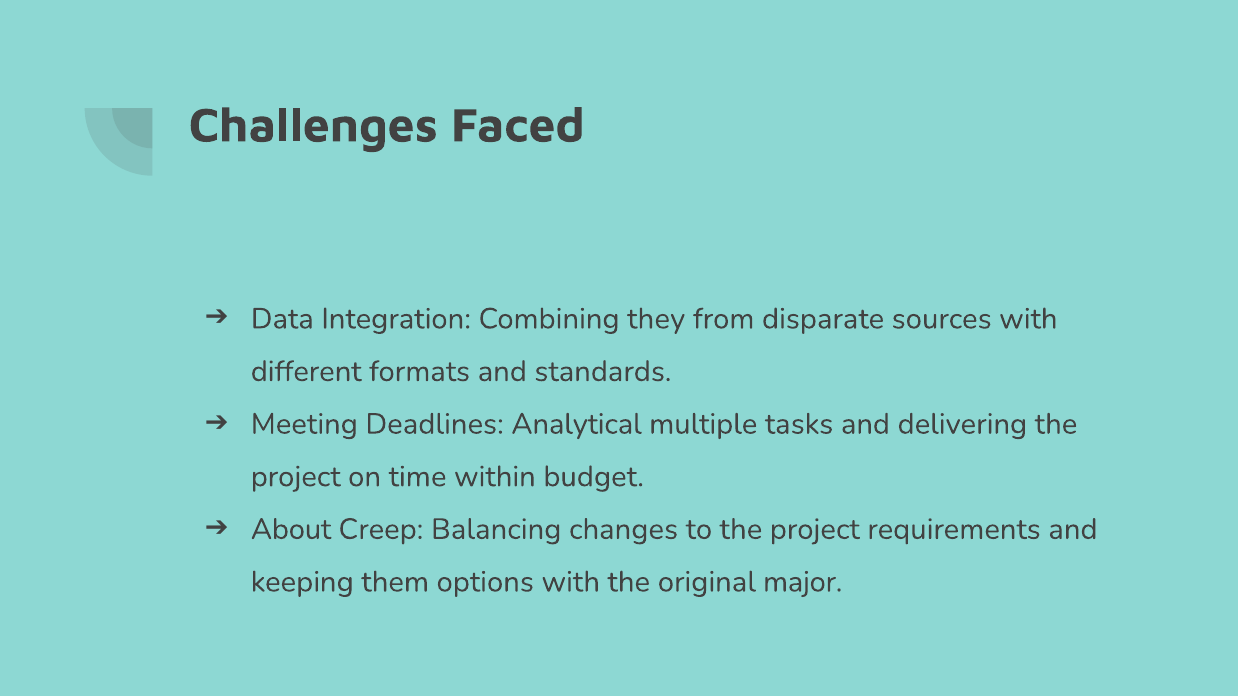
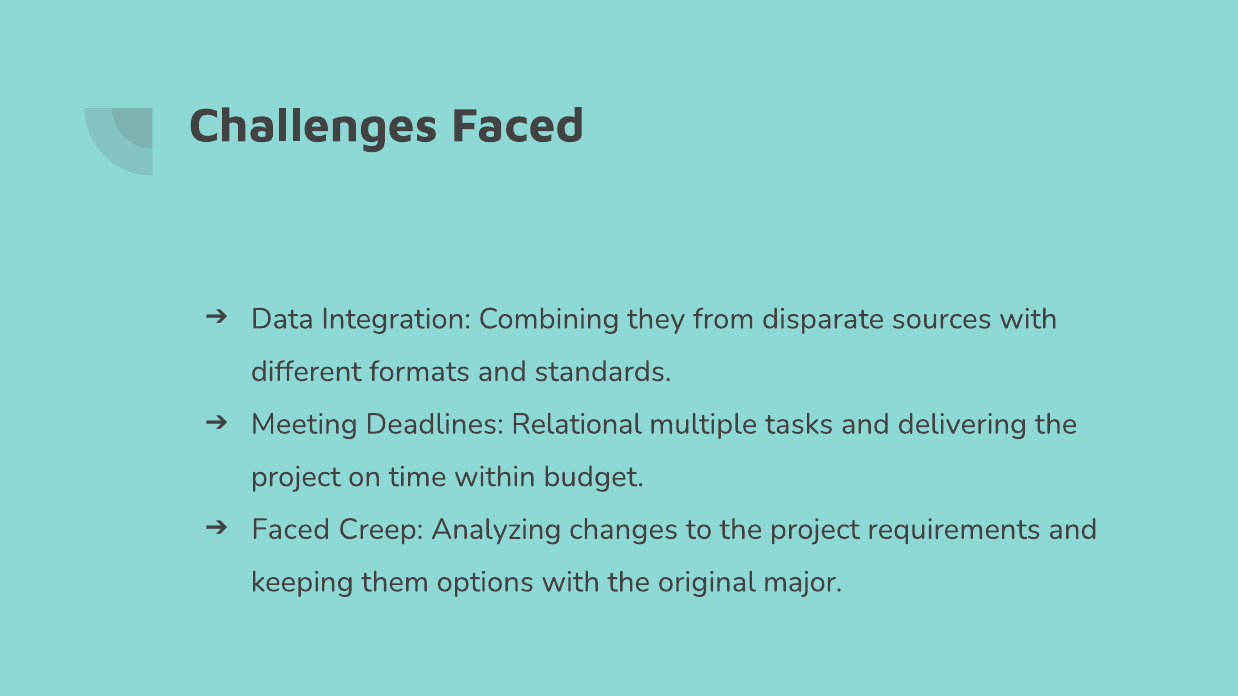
Analytical: Analytical -> Relational (577, 424)
About: About -> Faced (291, 530)
Balancing: Balancing -> Analyzing (496, 530)
